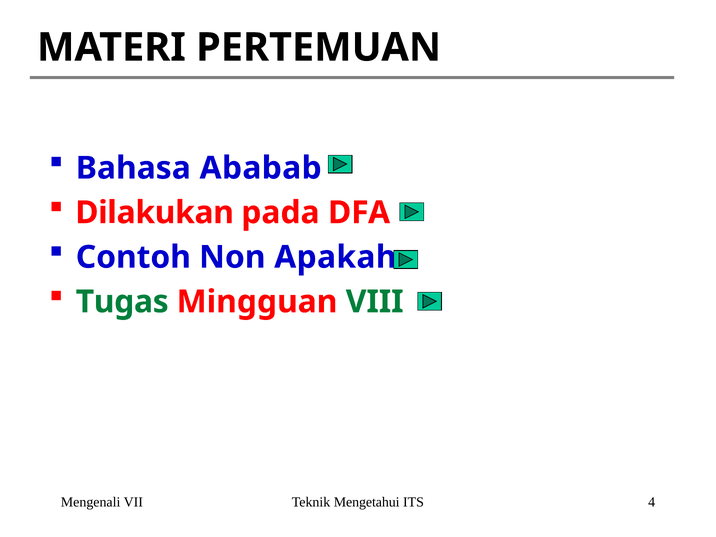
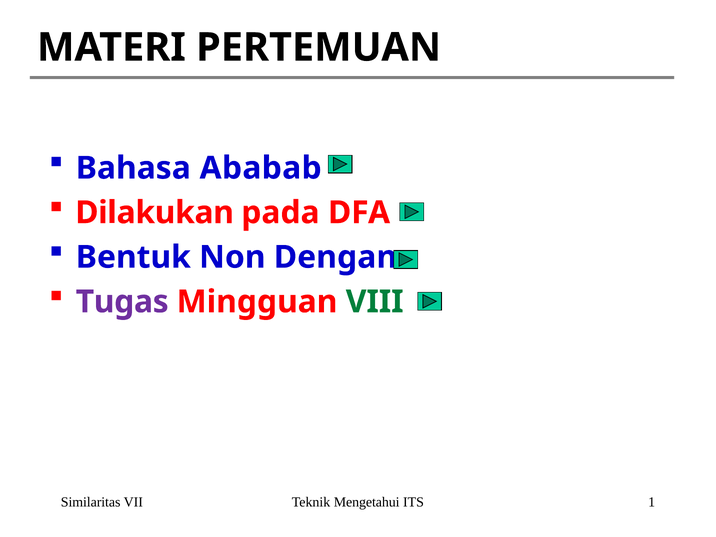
Contoh: Contoh -> Bentuk (133, 257)
Apakah: Apakah -> Dengan (335, 257)
Tugas colour: green -> purple (122, 302)
Mengenali: Mengenali -> Similaritas (91, 502)
4: 4 -> 1 (652, 502)
